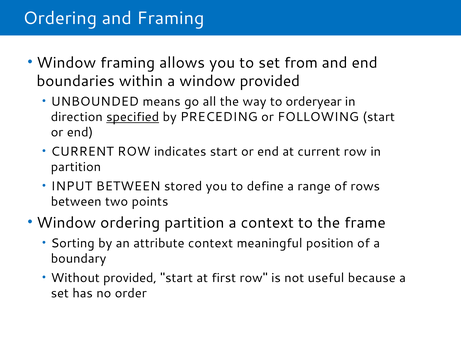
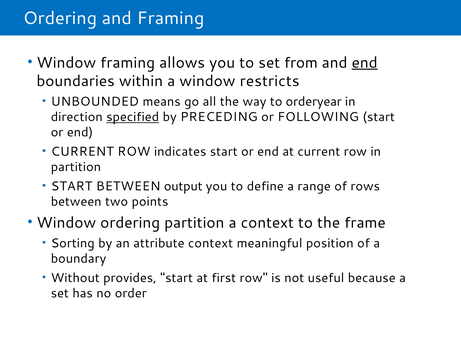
end underline: none -> present (365, 63)
window provided: provided -> restricts (270, 81)
INPUT: INPUT -> START (72, 186)
stored: stored -> output (183, 186)
Without provided: provided -> provides (130, 278)
